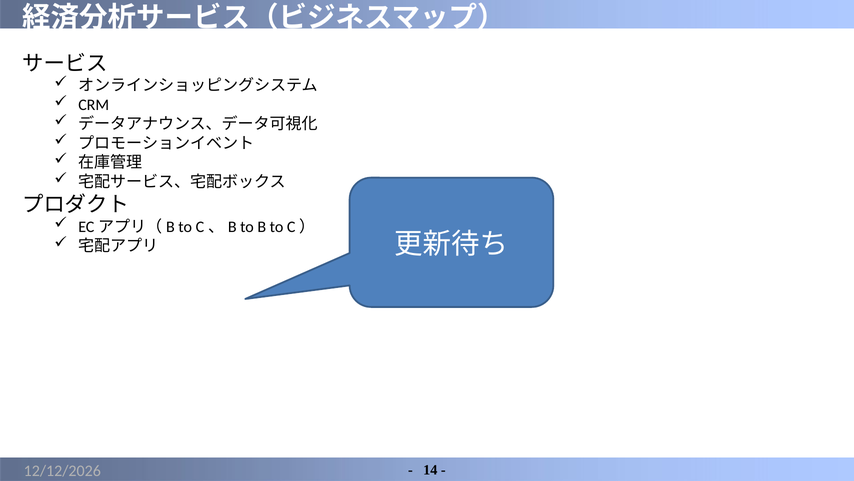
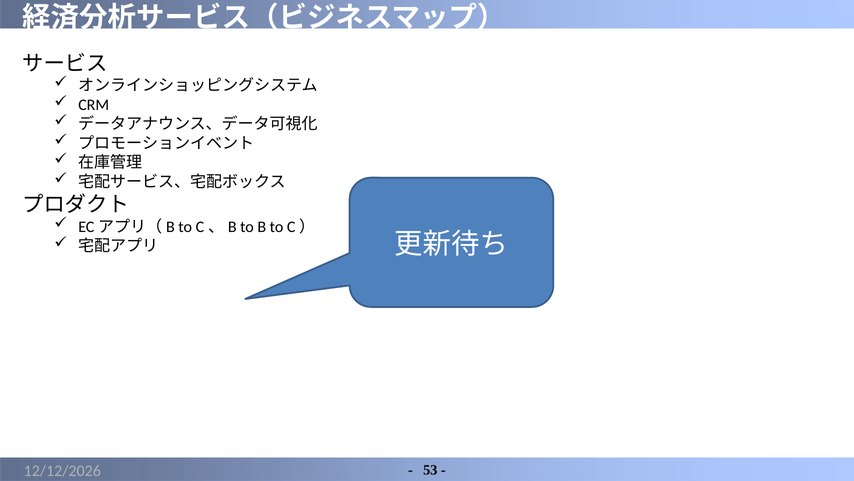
14: 14 -> 53 (430, 469)
